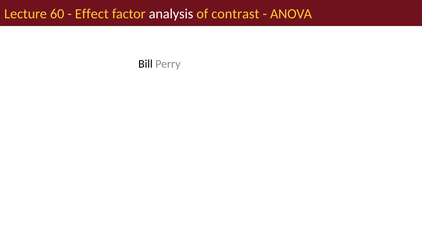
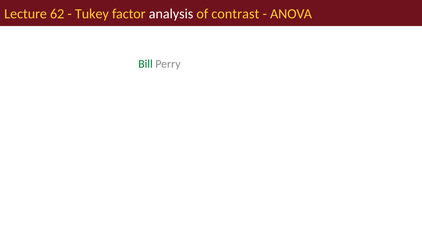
60: 60 -> 62 (57, 14)
Effect: Effect -> Tukey (92, 14)
Bill colour: black -> green (146, 64)
